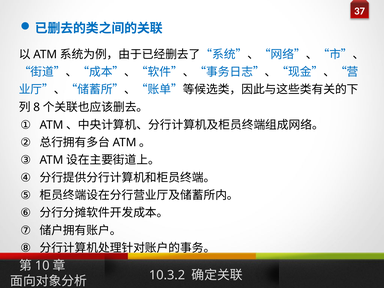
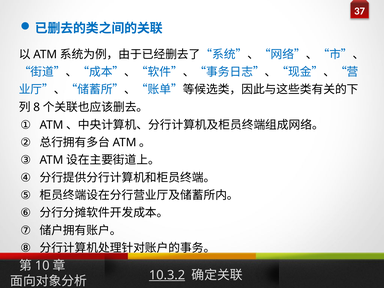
10.3.2 underline: none -> present (167, 275)
